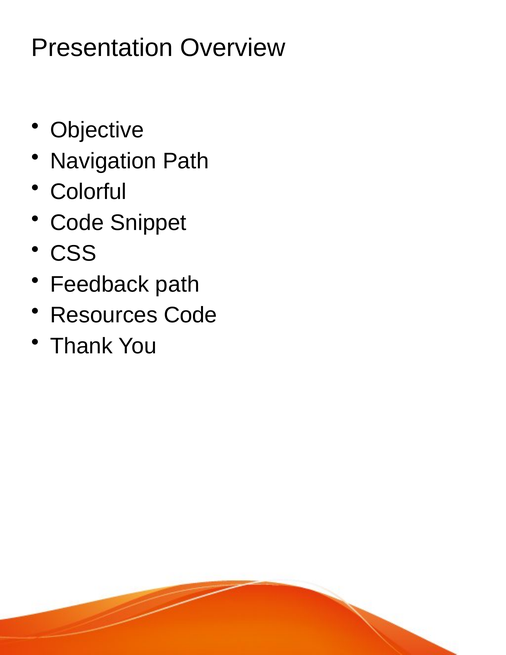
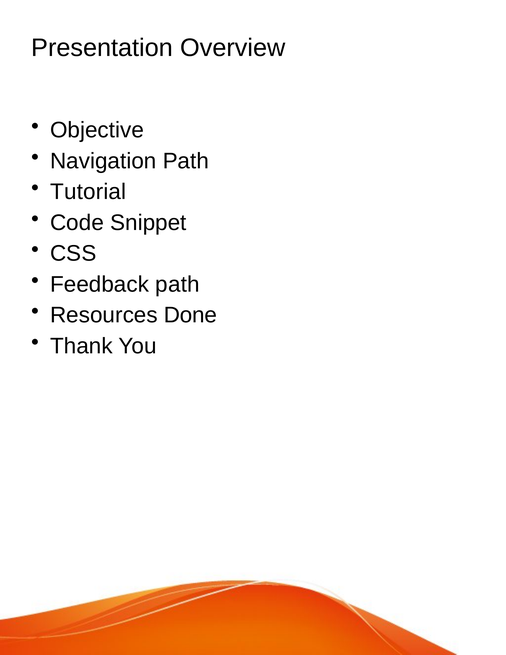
Colorful: Colorful -> Tutorial (88, 192)
Resources Code: Code -> Done (190, 315)
